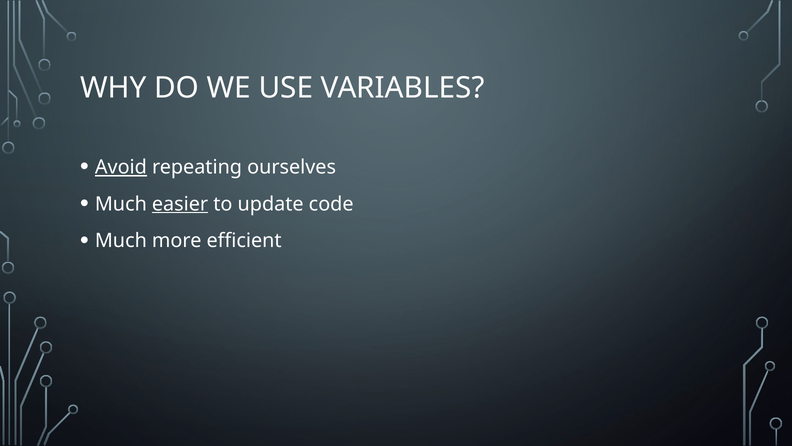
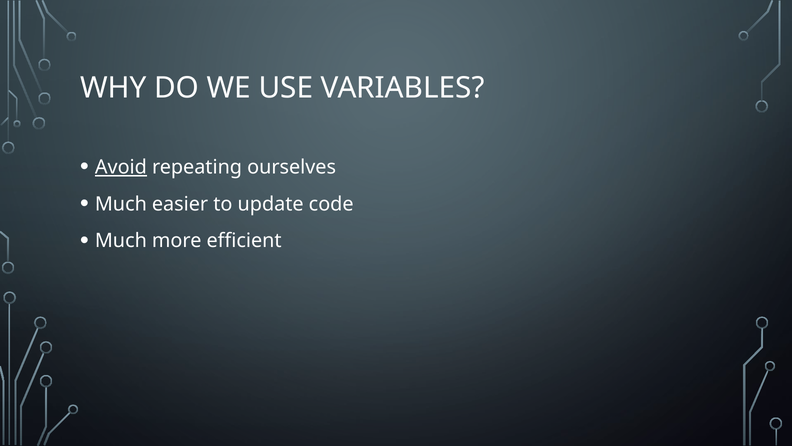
easier underline: present -> none (180, 204)
